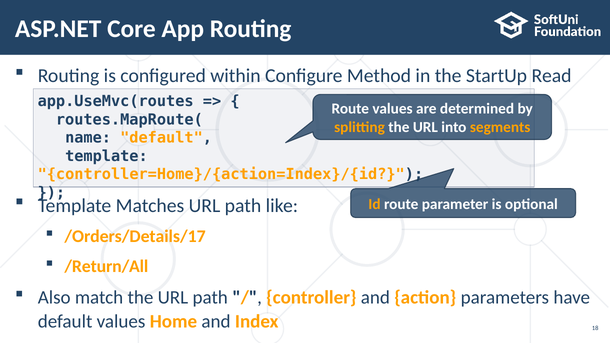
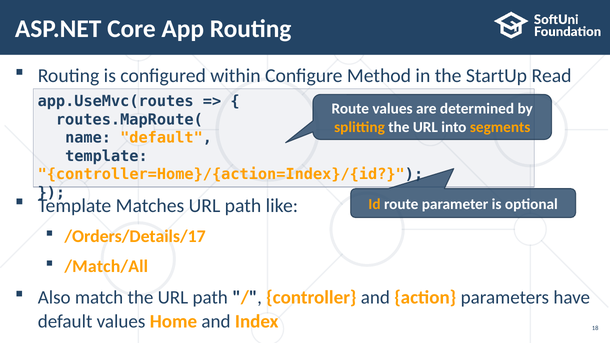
/Return/All: /Return/All -> /Match/All (106, 267)
